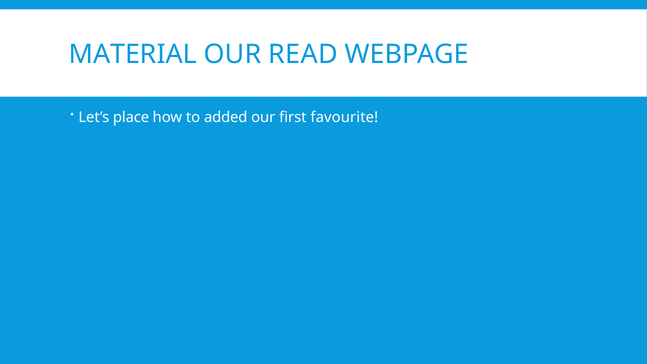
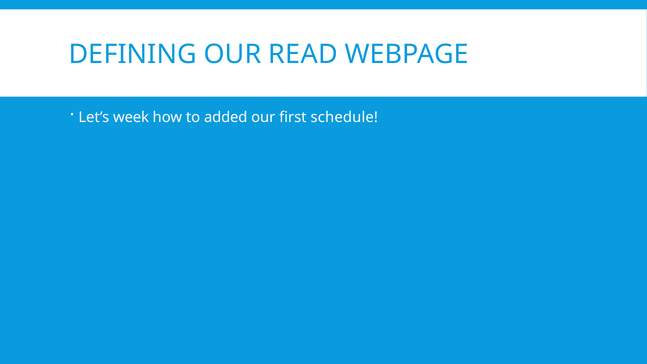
MATERIAL: MATERIAL -> DEFINING (133, 54)
place: place -> week (131, 117)
favourite: favourite -> schedule (344, 117)
